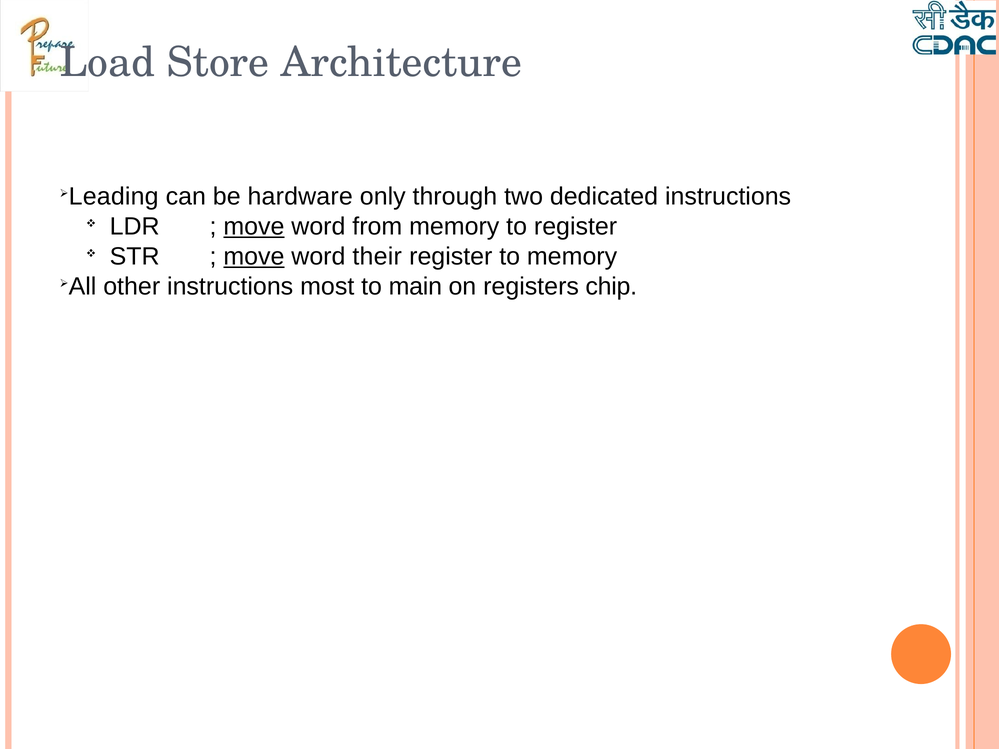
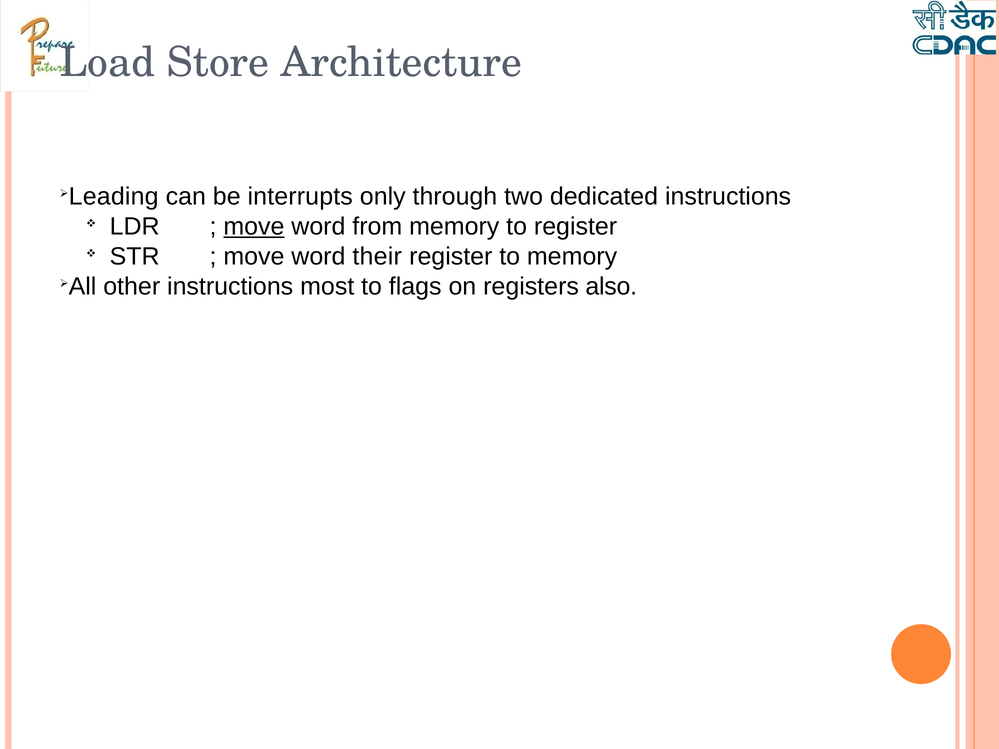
hardware: hardware -> interrupts (300, 196)
move underline: present -> none (254, 256)
main: main -> flags (415, 286)
chip: chip -> also (611, 286)
